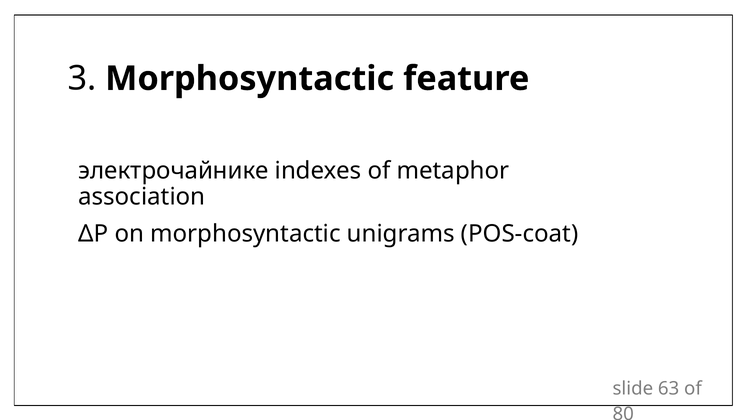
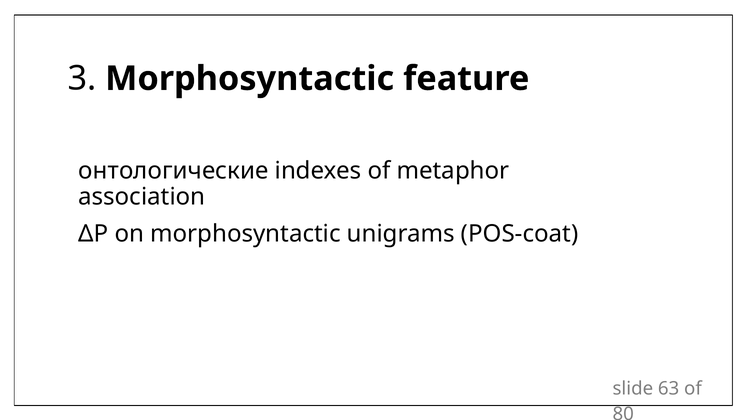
электрочайнике: электрочайнике -> онтологические (174, 171)
